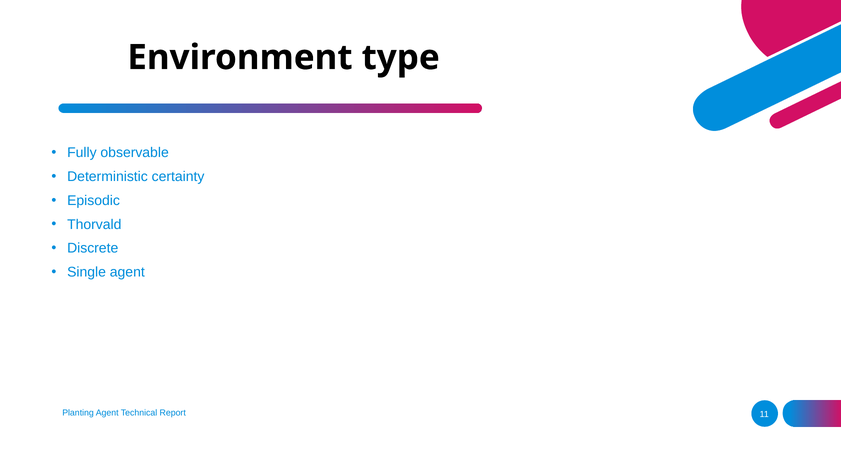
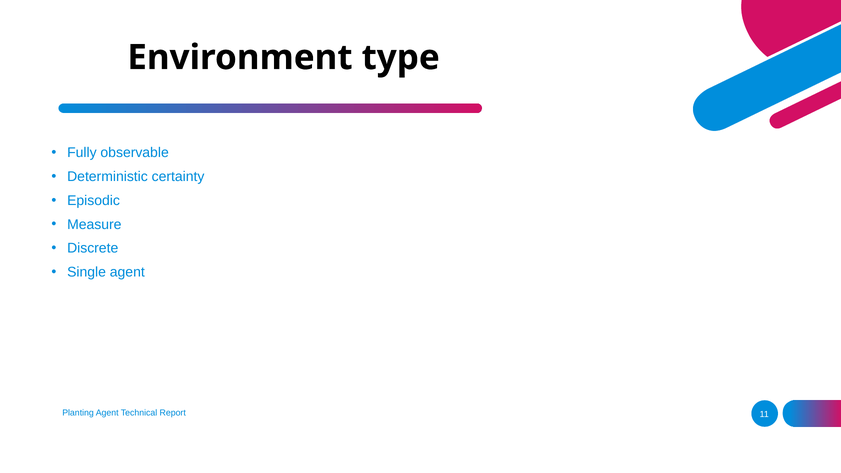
Thorvald: Thorvald -> Measure (94, 224)
